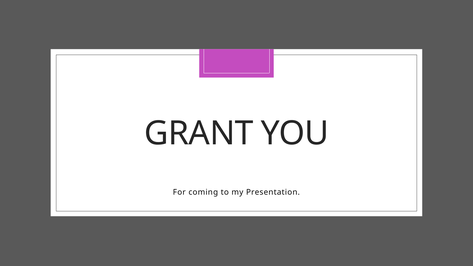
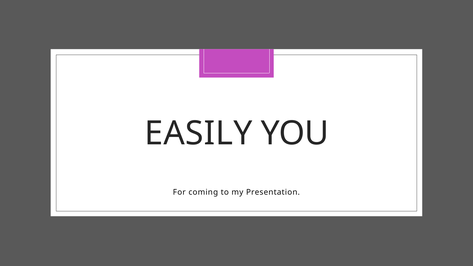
GRANT: GRANT -> EASILY (198, 133)
